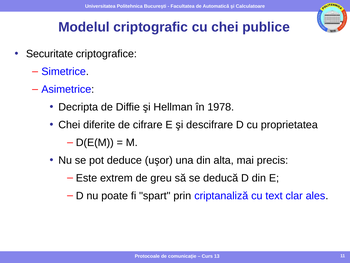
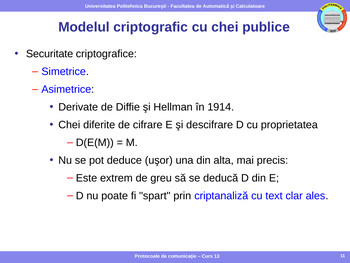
Decripta: Decripta -> Derivate (78, 107)
1978: 1978 -> 1914 (221, 107)
